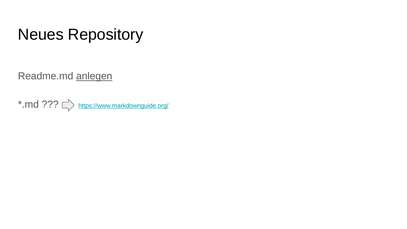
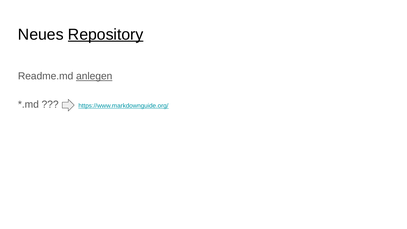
Repository underline: none -> present (106, 34)
